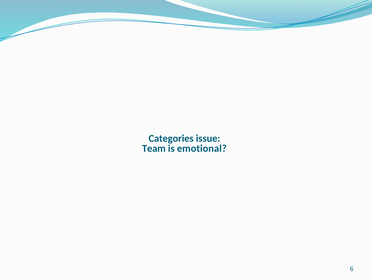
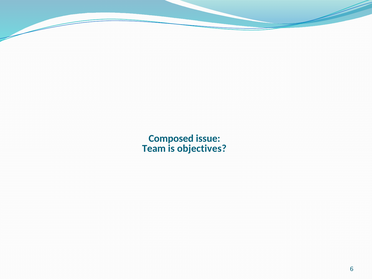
Categories: Categories -> Composed (171, 139)
emotional: emotional -> objectives (202, 148)
